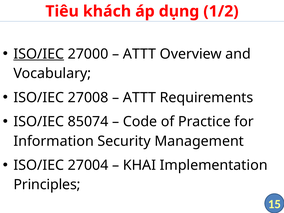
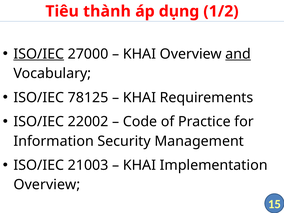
khách: khách -> thành (107, 11)
ATTT: ATTT -> KHAI (139, 54)
and underline: none -> present (238, 54)
27008: 27008 -> 78125 (88, 98)
ATTT: ATTT -> KHAI (139, 98)
85074: 85074 -> 22002 (88, 122)
27004: 27004 -> 21003 (88, 165)
Principles: Principles -> Overview (47, 185)
